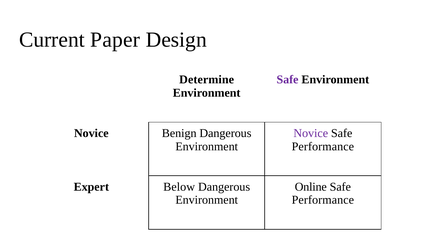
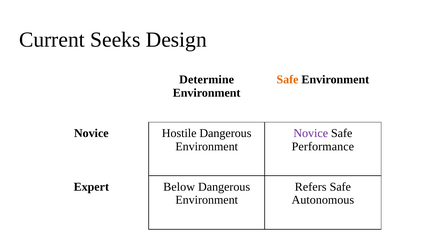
Paper: Paper -> Seeks (115, 40)
Safe colour: purple -> orange (288, 80)
Benign: Benign -> Hostile (179, 133)
Online: Online -> Refers (311, 187)
Performance: Performance -> Autonomous (323, 200)
